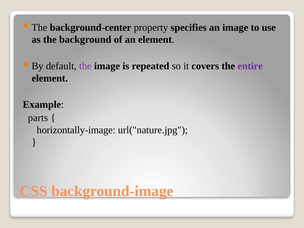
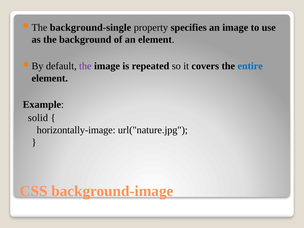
background-center: background-center -> background-single (91, 27)
entire colour: purple -> blue (250, 66)
parts: parts -> solid (38, 118)
